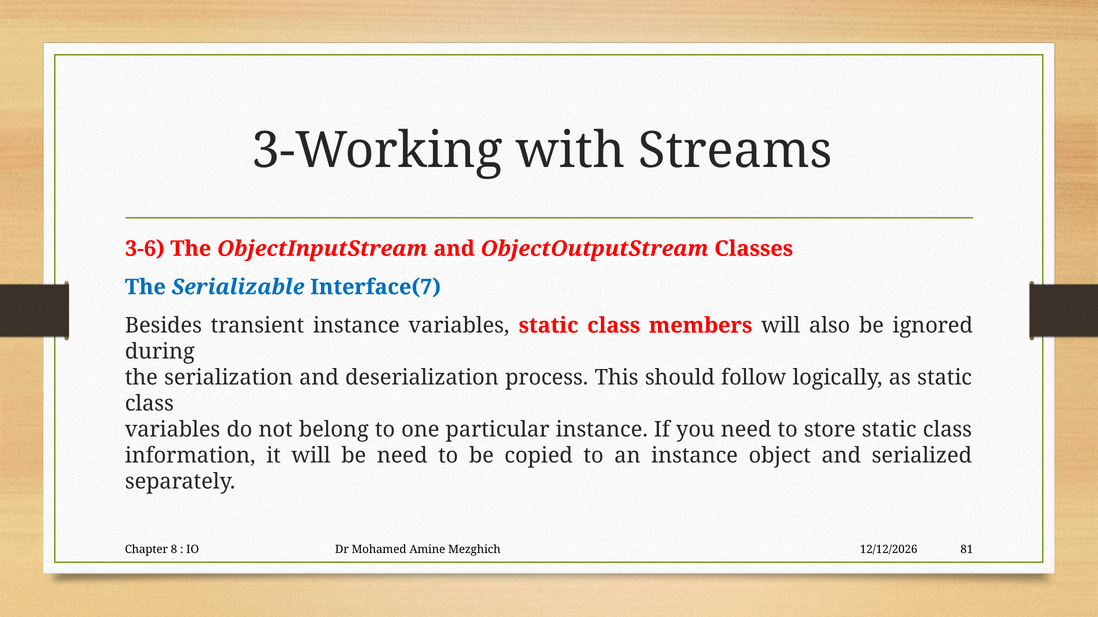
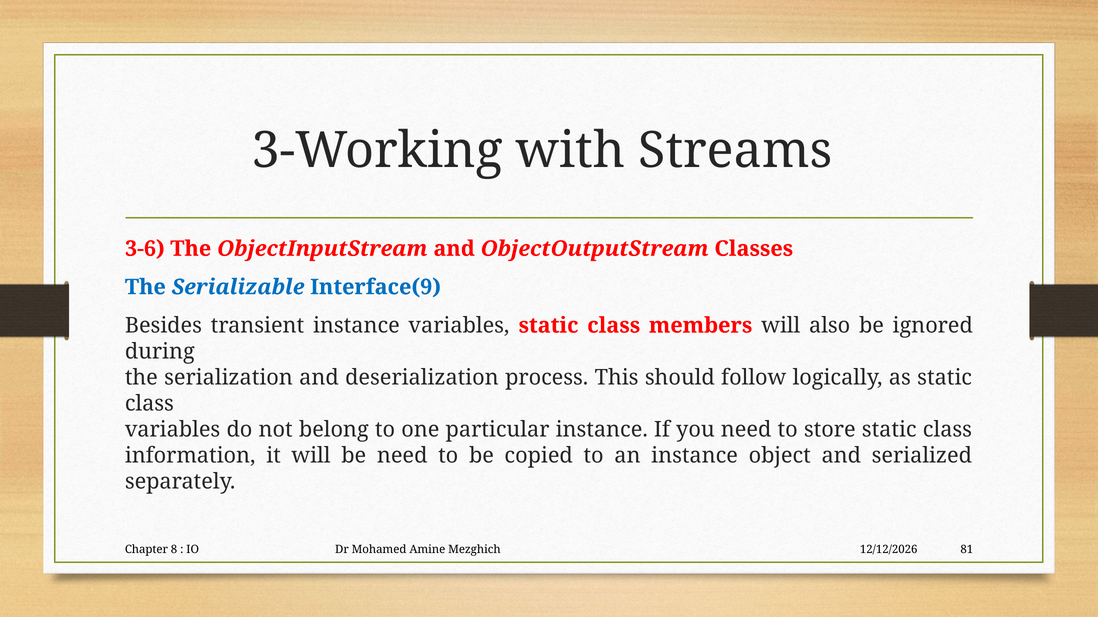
Interface(7: Interface(7 -> Interface(9 (376, 287)
